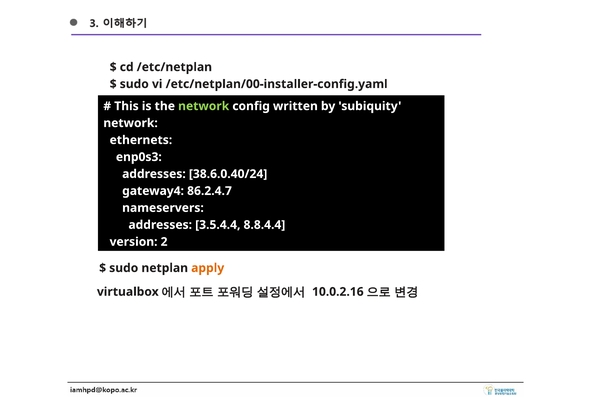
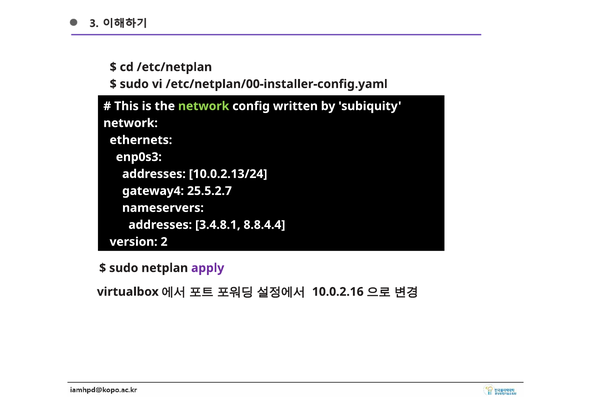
38.6.0.40/24: 38.6.0.40/24 -> 10.0.2.13/24 (228, 174)
86.2.4.7: 86.2.4.7 -> 25.5.2.7 (209, 191)
3.5.4.4: 3.5.4.4 -> 3.4.8.1 (218, 225)
apply colour: orange -> purple (208, 268)
